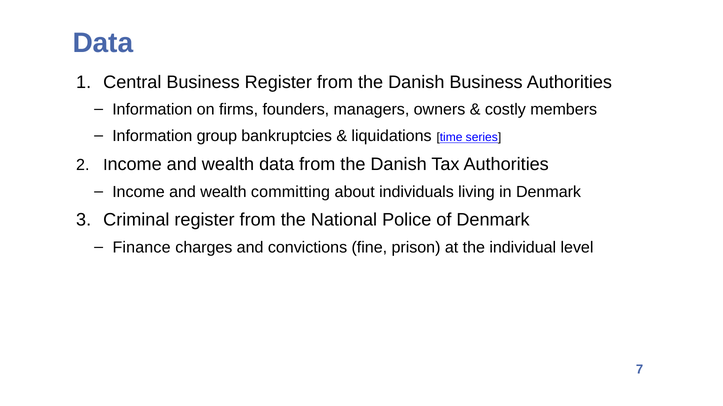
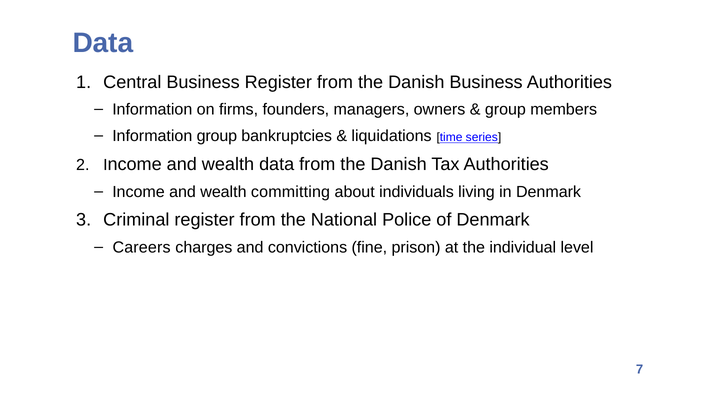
costly: costly -> group (505, 110)
Finance: Finance -> Careers (142, 248)
